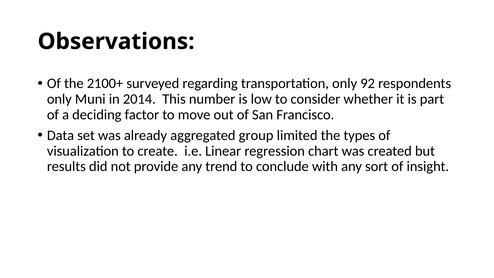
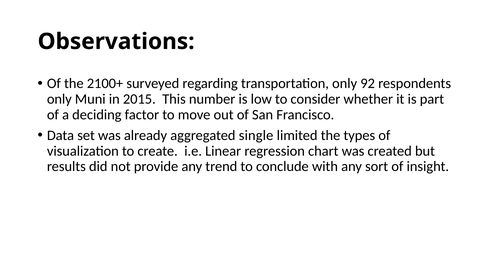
2014: 2014 -> 2015 (139, 99)
group: group -> single (256, 135)
